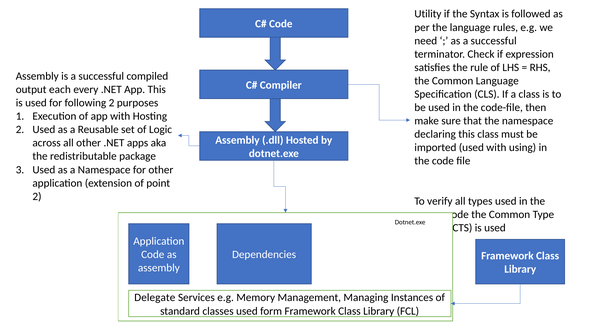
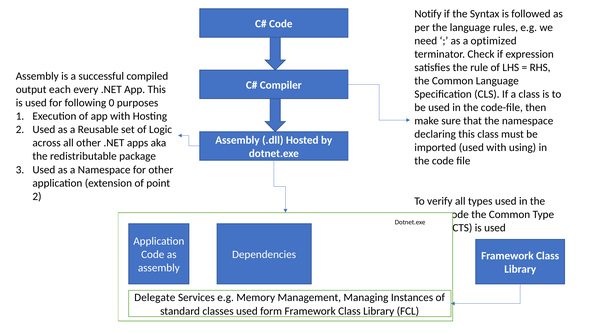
Utility: Utility -> Notify (428, 14)
as a successful: successful -> optimized (494, 41)
following 2: 2 -> 0 (112, 103)
